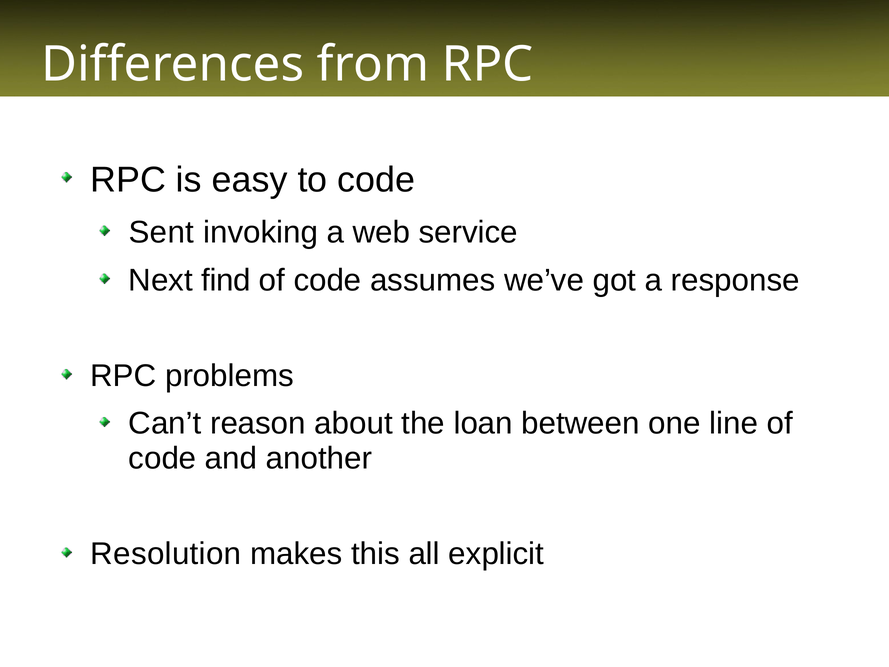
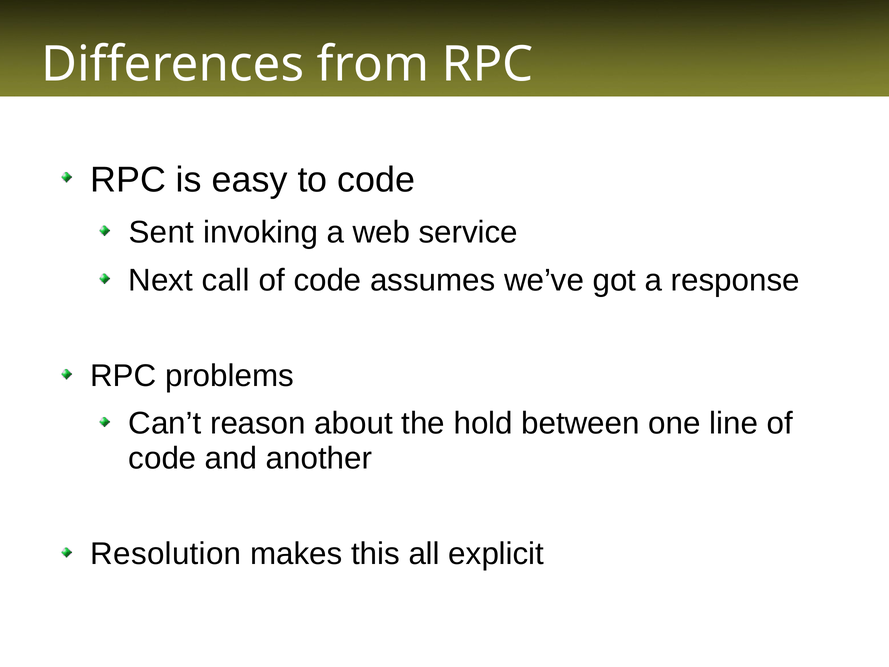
find: find -> call (226, 280)
loan: loan -> hold (483, 423)
